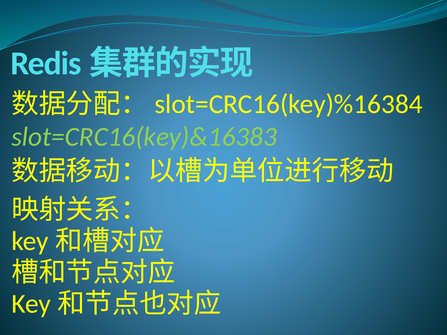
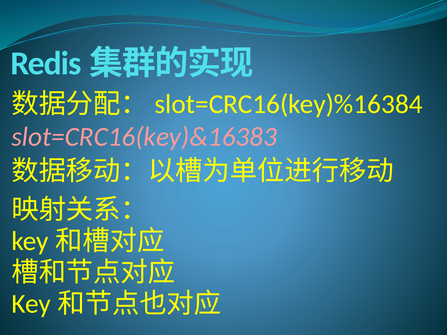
slot=CRC16(key)&16383 colour: light green -> pink (144, 137)
